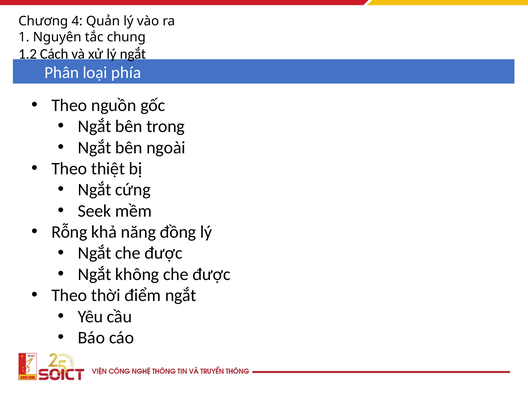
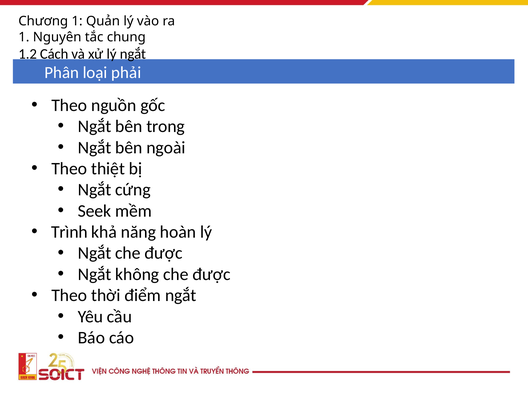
Chương 4: 4 -> 1 (77, 21)
phía: phía -> phải (126, 73)
Rỗng: Rỗng -> Trình (69, 232)
đồng: đồng -> hoàn (178, 232)
